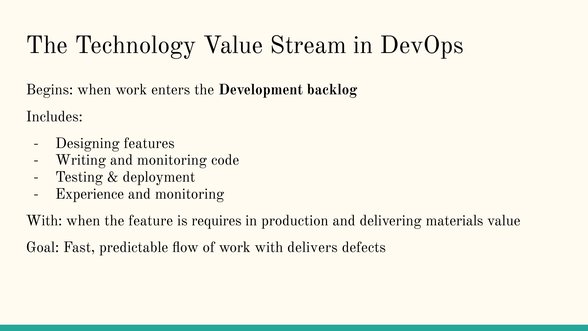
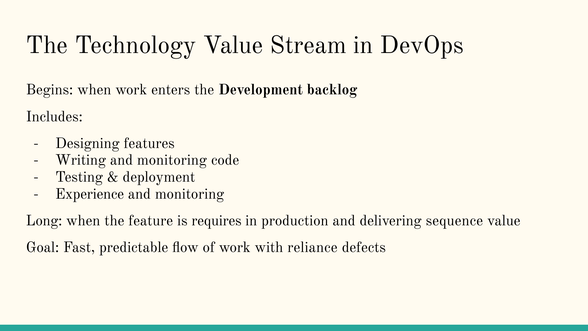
With: With -> Long (44, 221)
materials: materials -> sequence (454, 221)
delivers: delivers -> reliance (312, 247)
